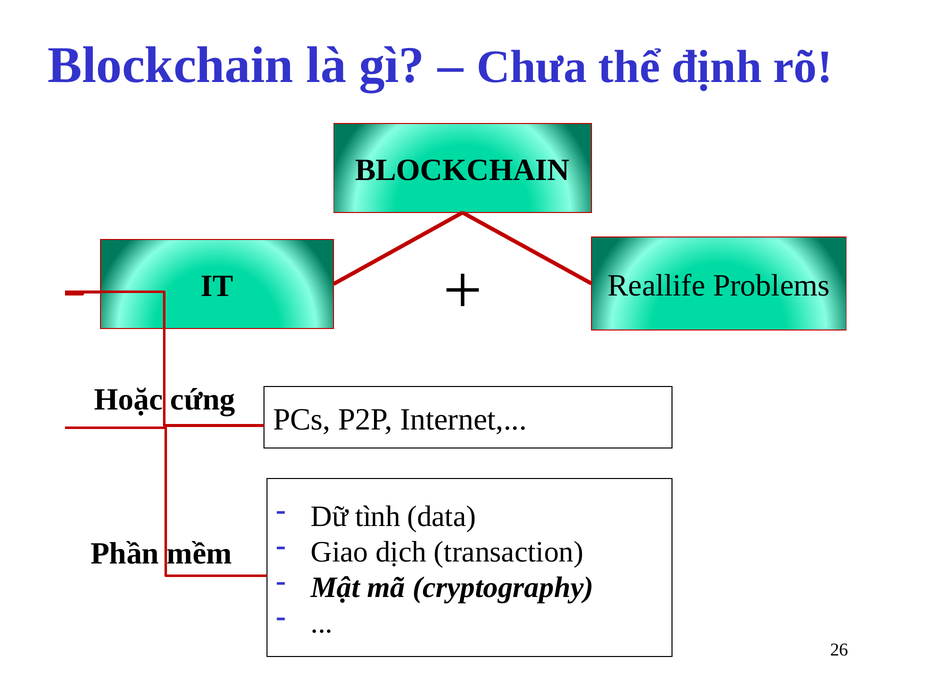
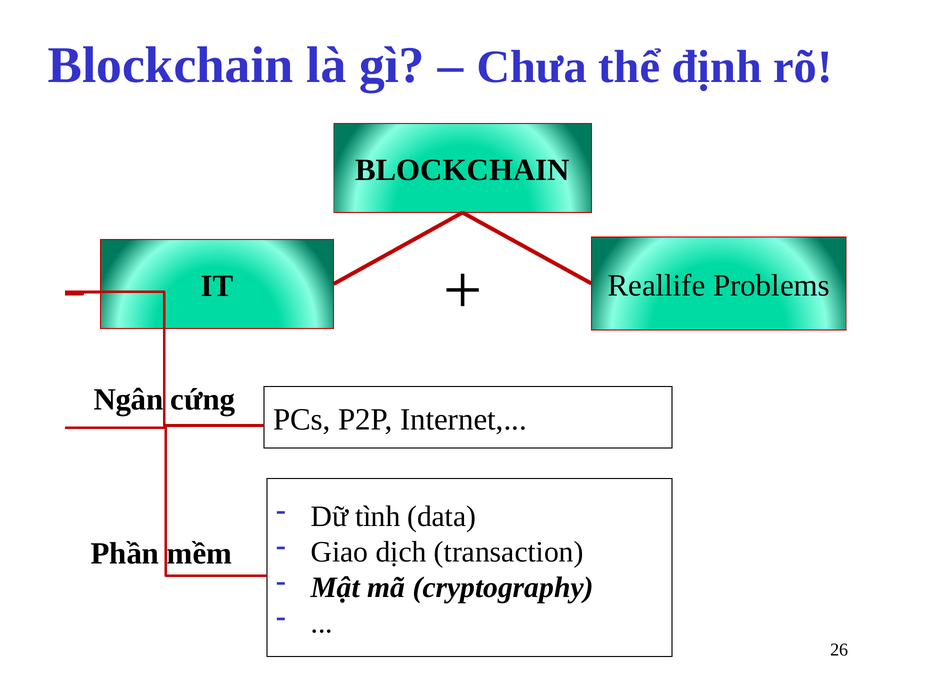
Hoặc: Hoặc -> Ngân (129, 400)
